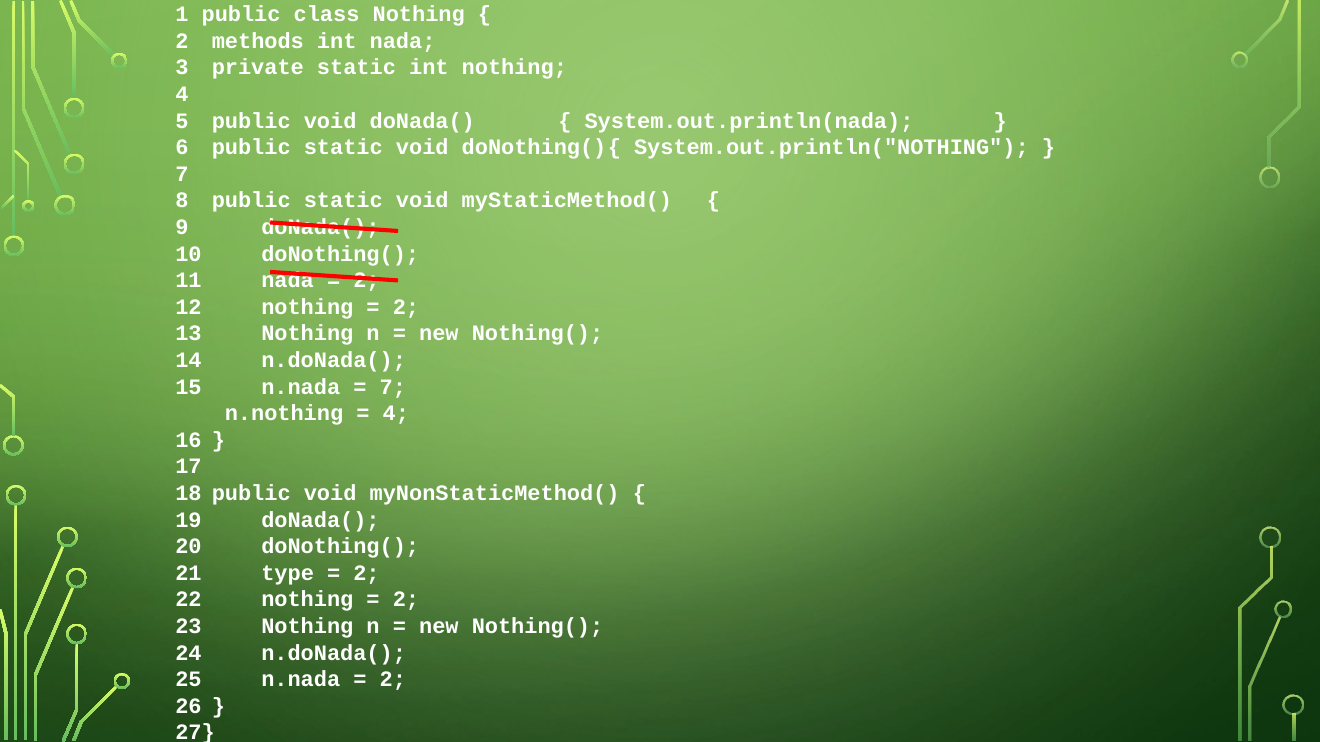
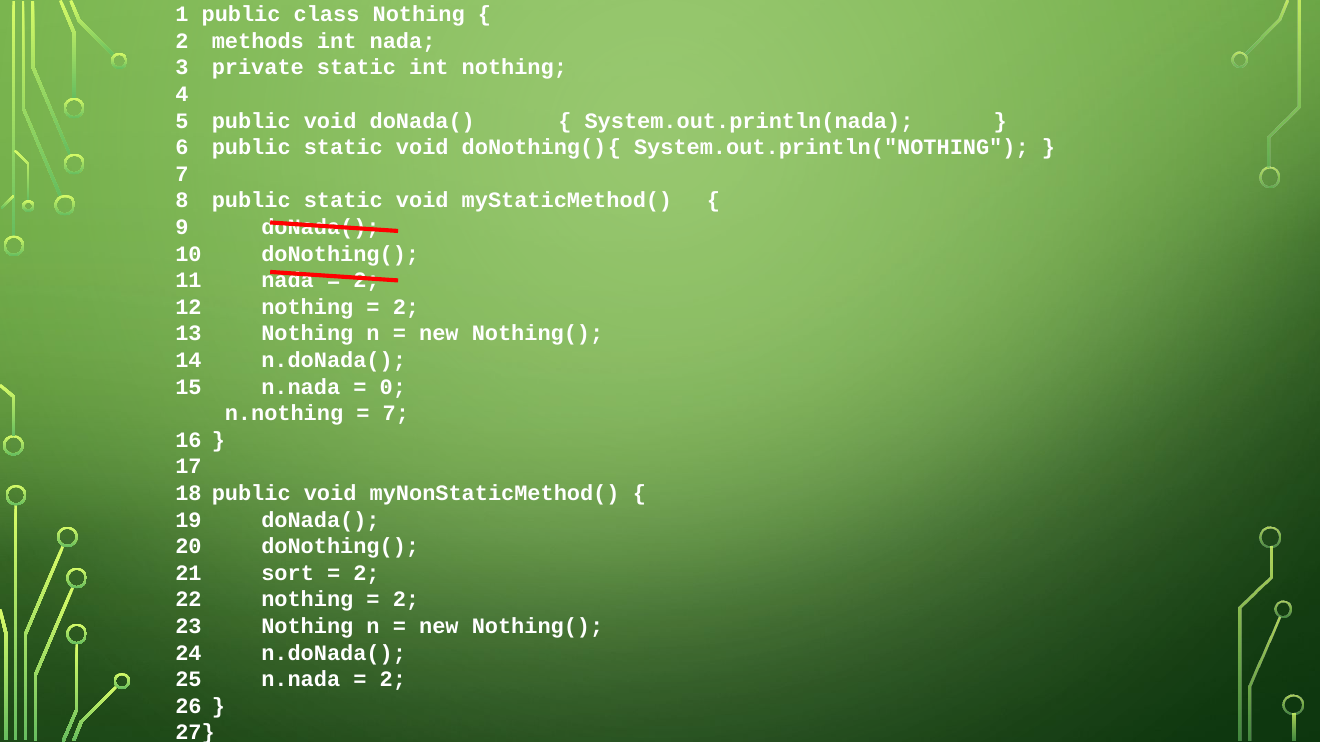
7: 7 -> 0 (393, 387)
4: 4 -> 7 (396, 414)
type: type -> sort (288, 573)
